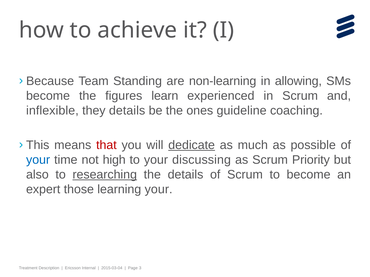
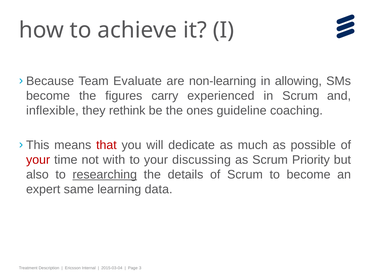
Standing: Standing -> Evaluate (138, 81)
learn: learn -> carry (165, 96)
they details: details -> rethink (127, 111)
dedicate underline: present -> none (192, 145)
your colour: blue -> red (38, 160)
high: high -> with (114, 160)
those: those -> same (79, 190)
learning your: your -> data (159, 190)
